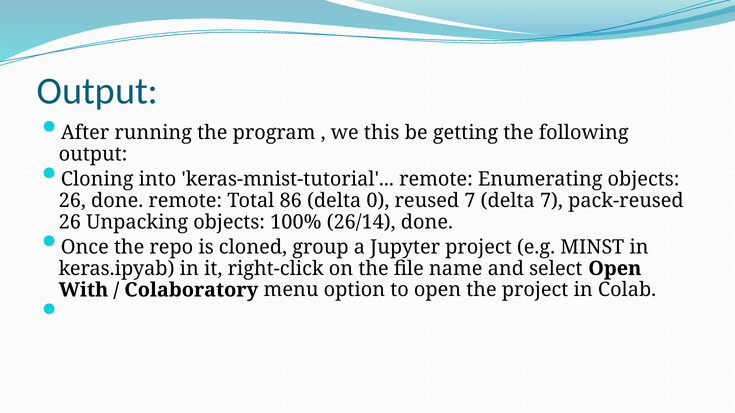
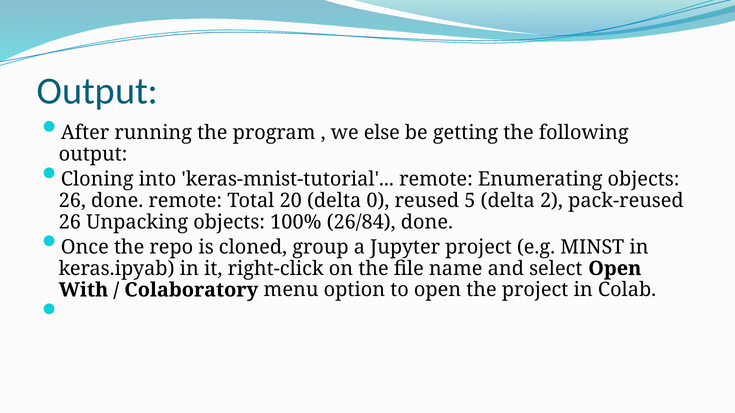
this: this -> else (382, 133)
86: 86 -> 20 (291, 201)
reused 7: 7 -> 5 (470, 201)
delta 7: 7 -> 2 (551, 201)
26/14: 26/14 -> 26/84 (361, 222)
